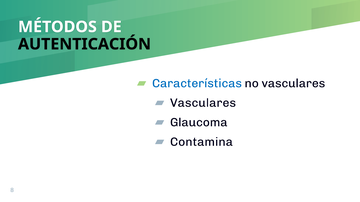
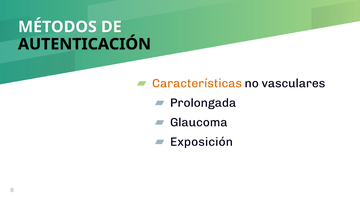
Características colour: blue -> orange (197, 84)
Vasculares: Vasculares -> Prolongada (203, 103)
Contamina: Contamina -> Exposición (201, 142)
